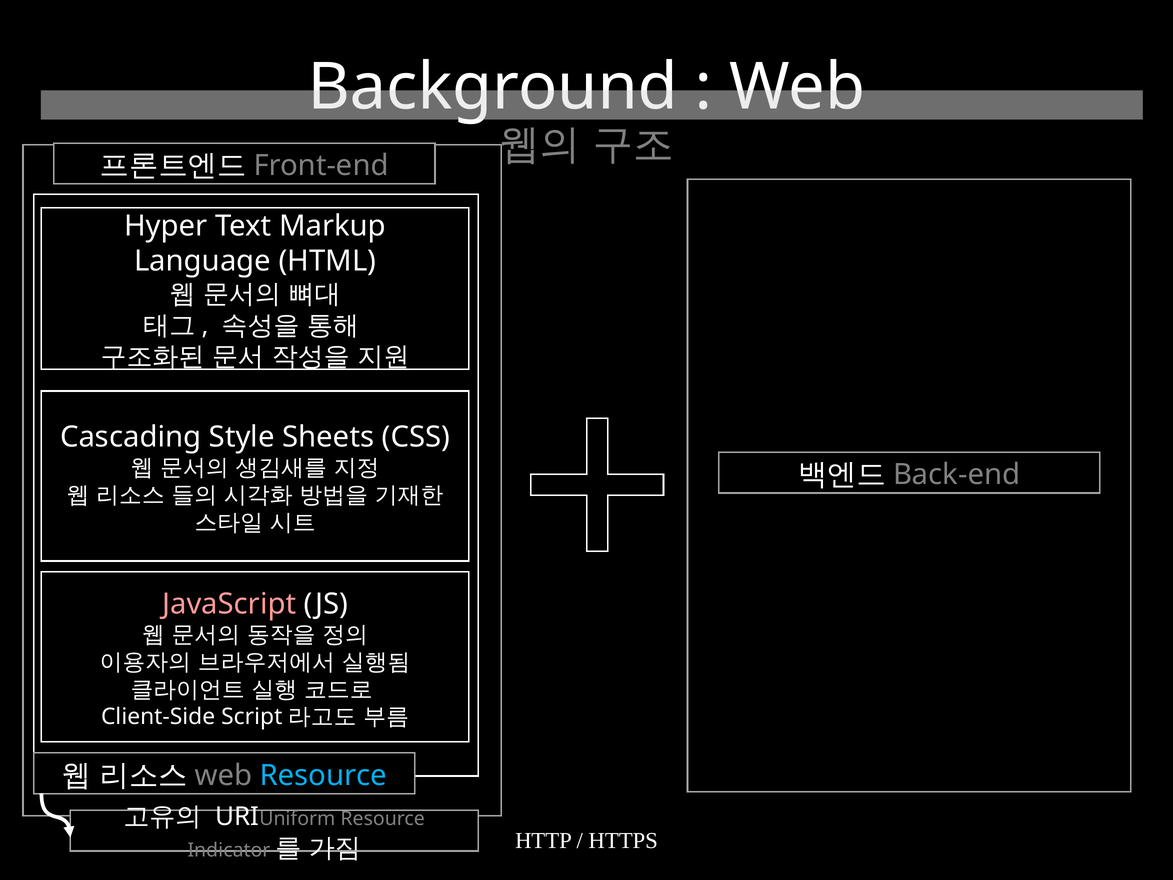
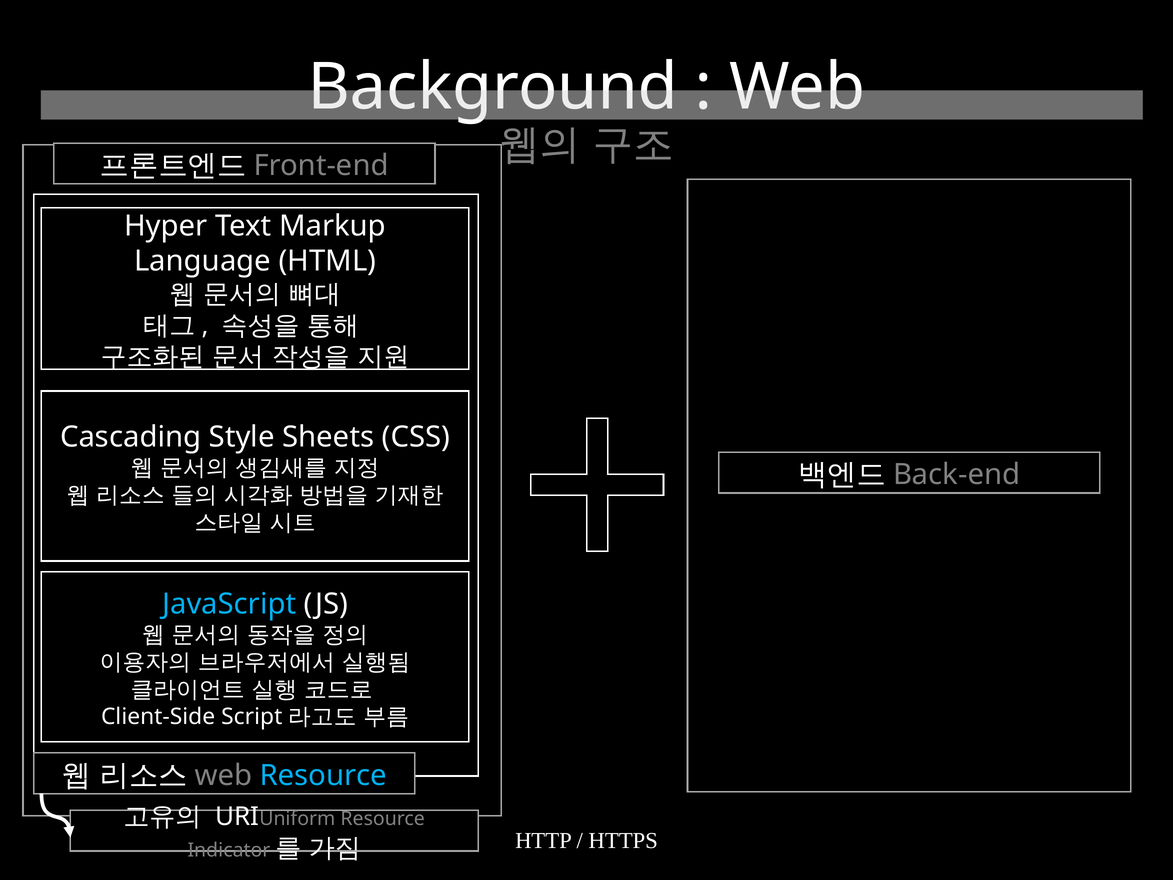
JavaScript colour: pink -> light blue (229, 604)
